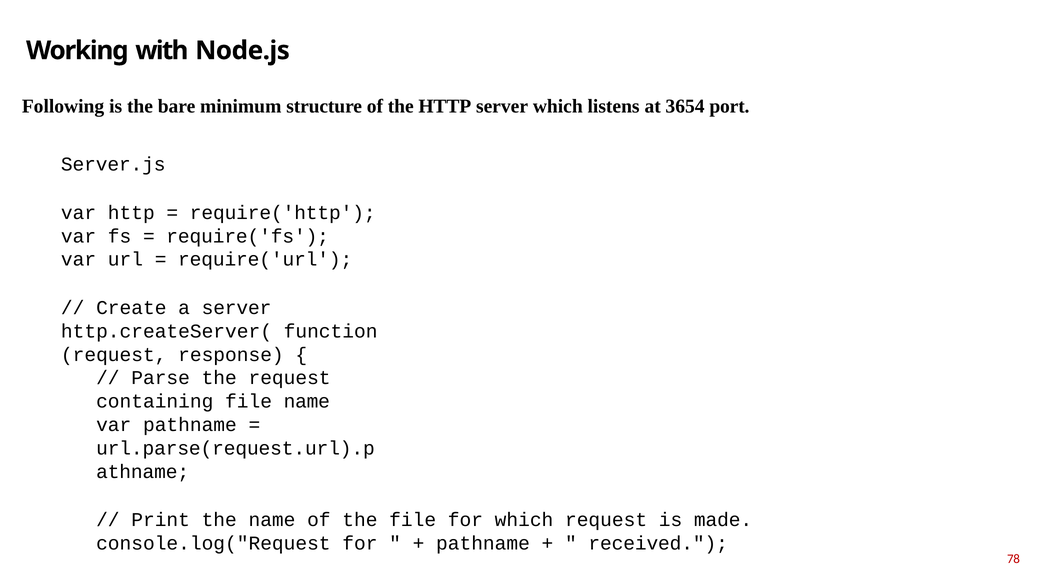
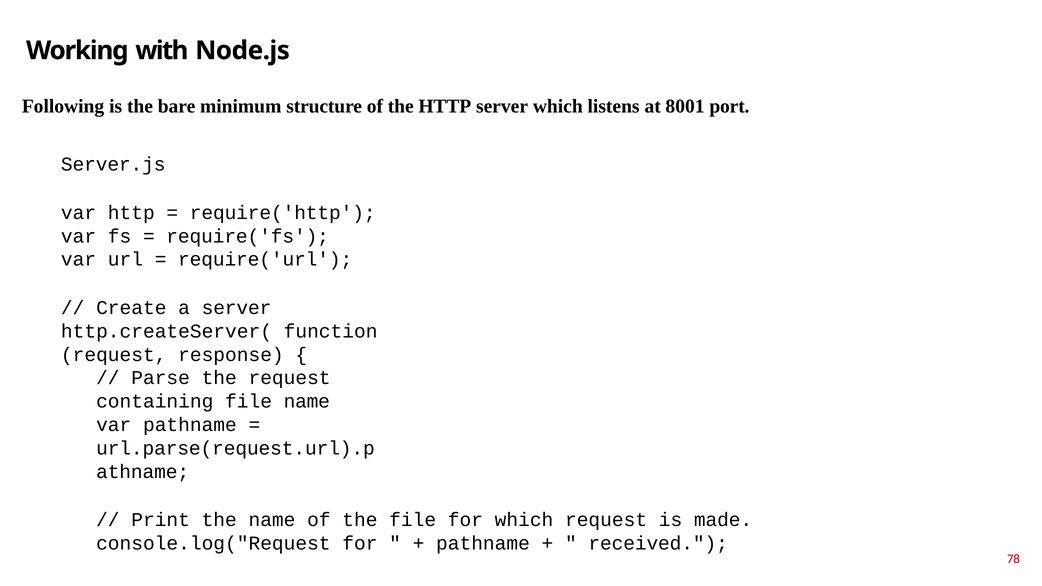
3654: 3654 -> 8001 (685, 106)
